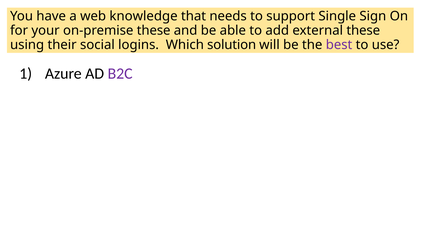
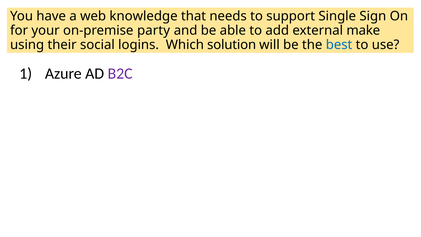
on-premise these: these -> party (154, 30)
external these: these -> make (363, 30)
best colour: purple -> blue (339, 45)
